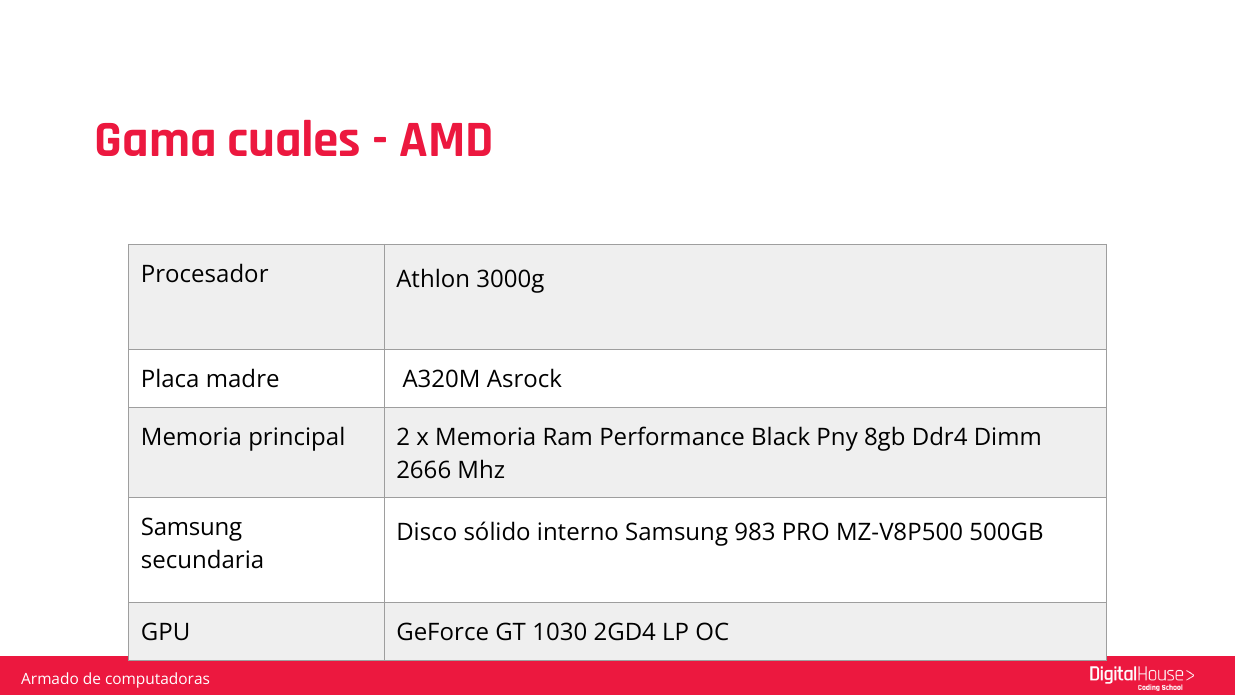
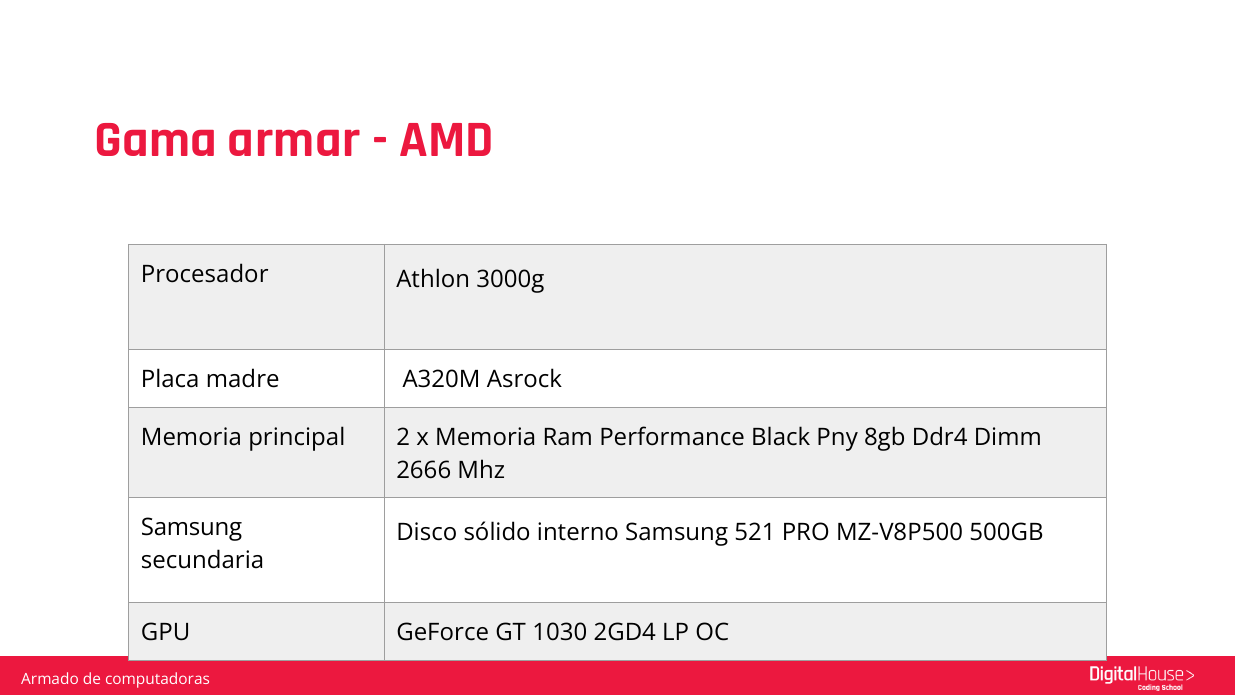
cuales: cuales -> armar (294, 139)
983: 983 -> 521 (755, 532)
